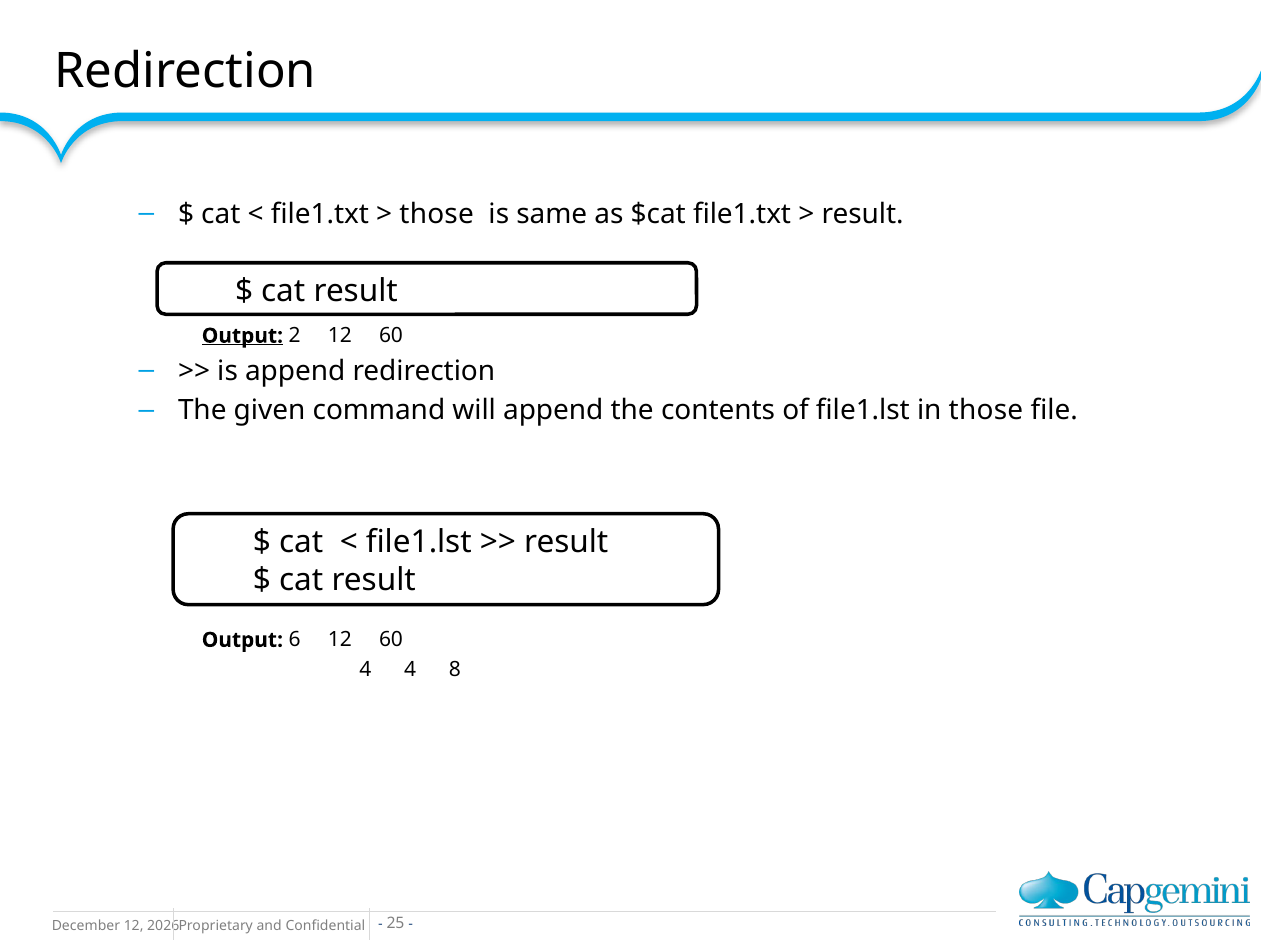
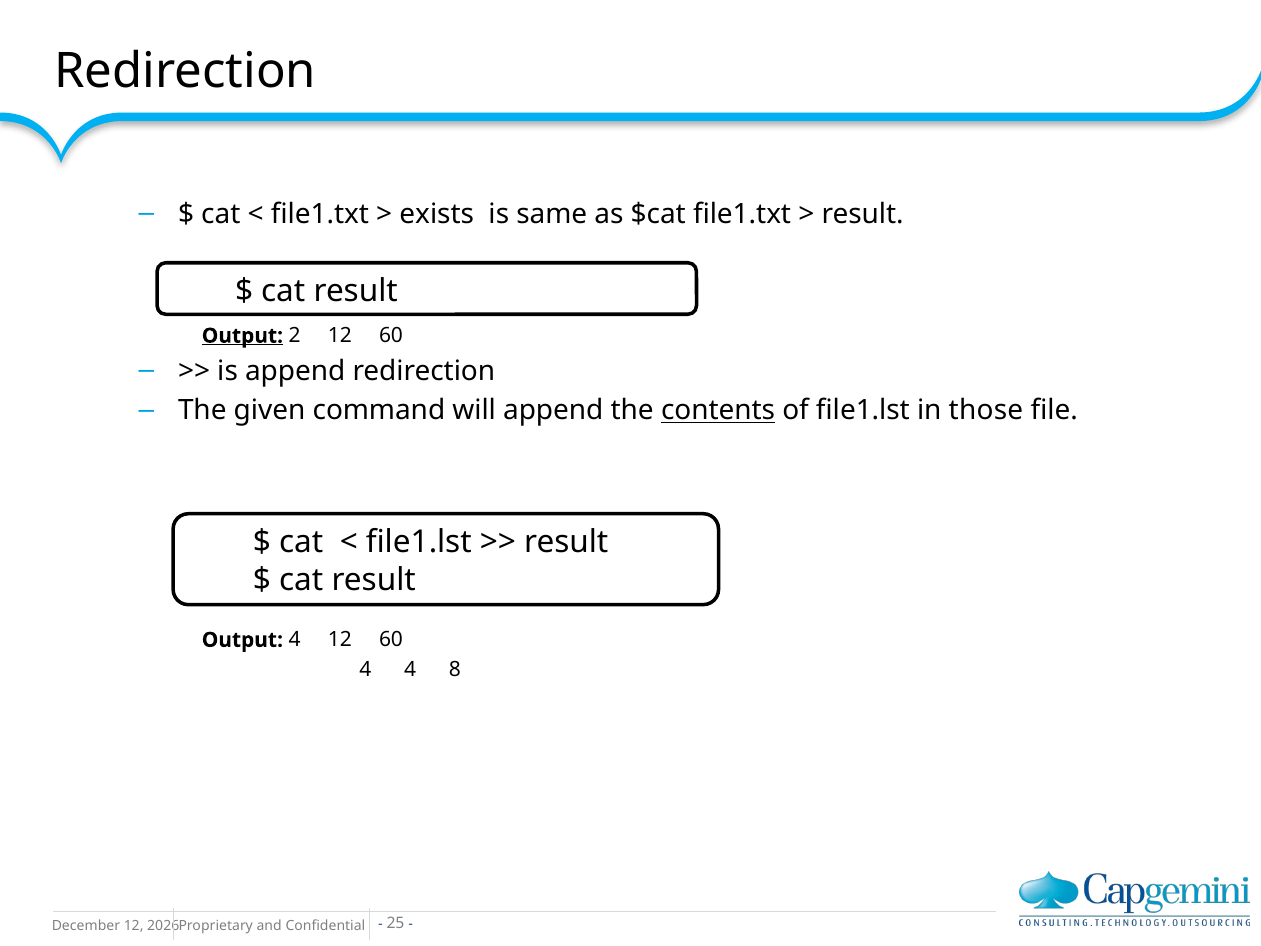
those: those -> exists (437, 214)
contents underline: none -> present (718, 410)
Output 6: 6 -> 4 (295, 640)
